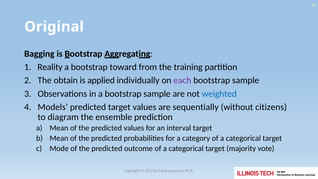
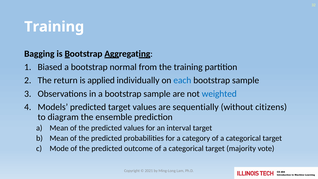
Original: Original -> Training (54, 27)
Reality: Reality -> Biased (50, 67)
toward: toward -> normal (123, 67)
obtain: obtain -> return (66, 80)
each colour: purple -> blue (182, 80)
